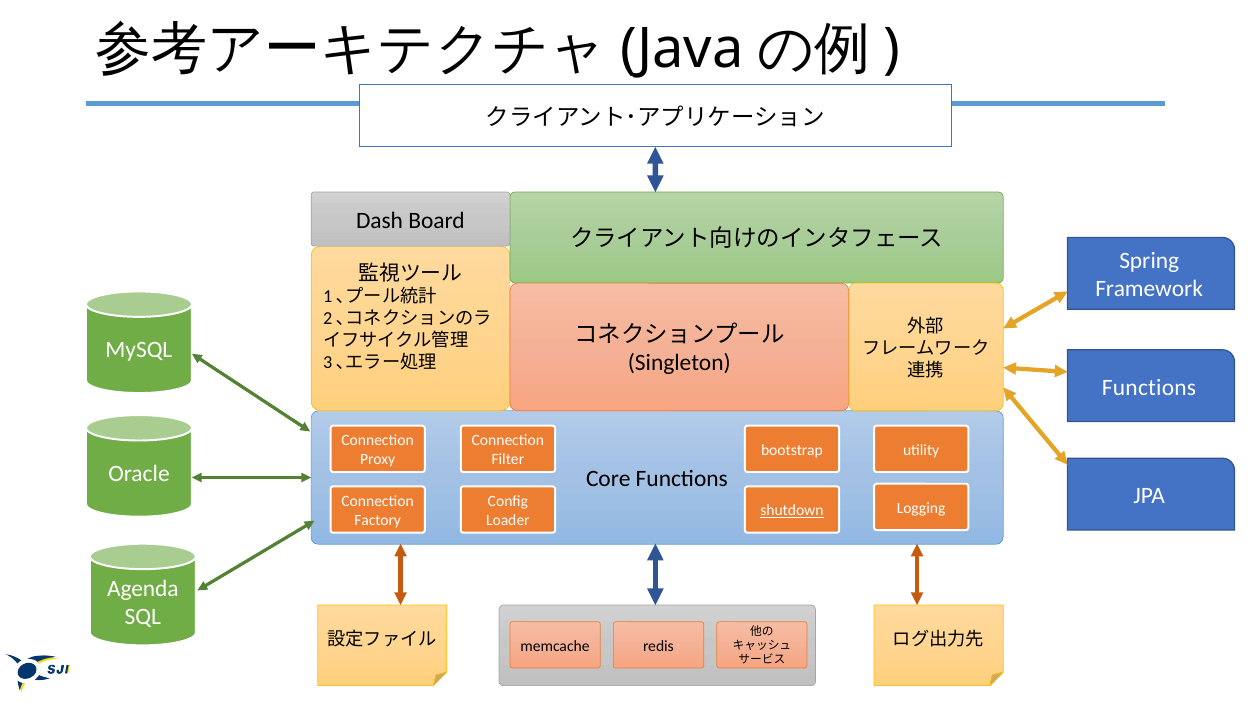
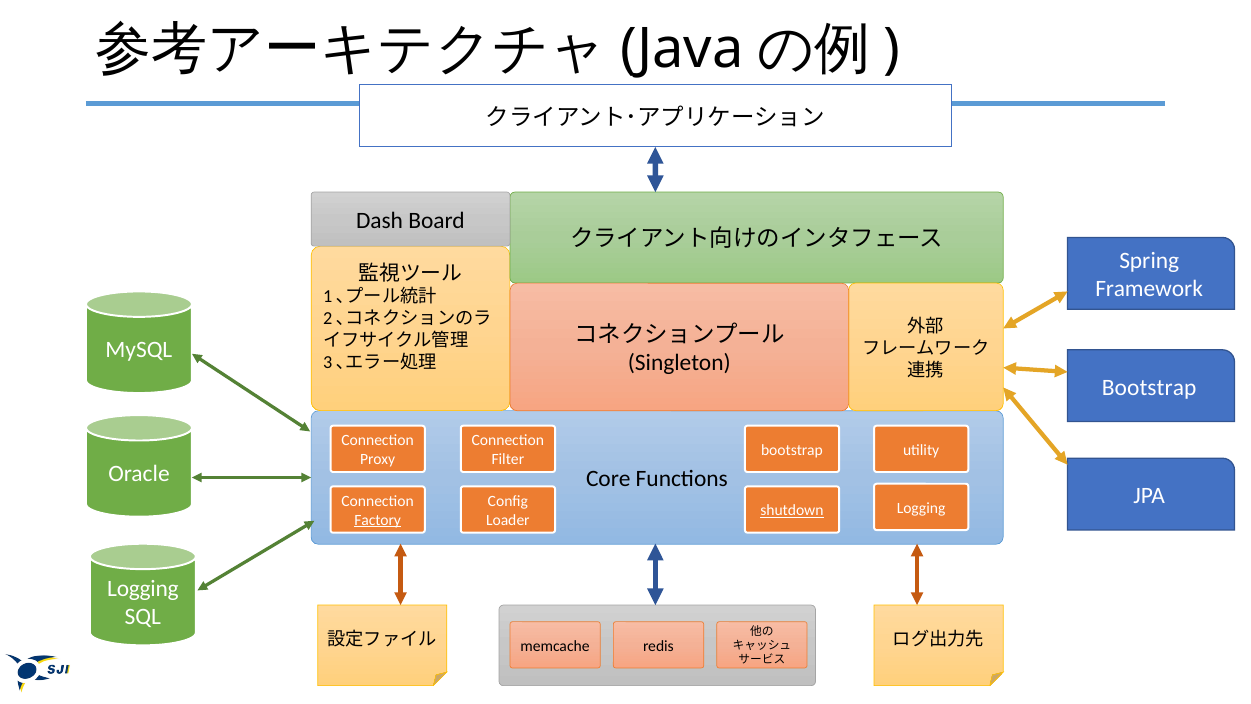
Functions: Functions -> Bootstrap (1149, 387)
Factory underline: none -> present (378, 520)
Agenda: Agenda -> Logging (143, 588)
